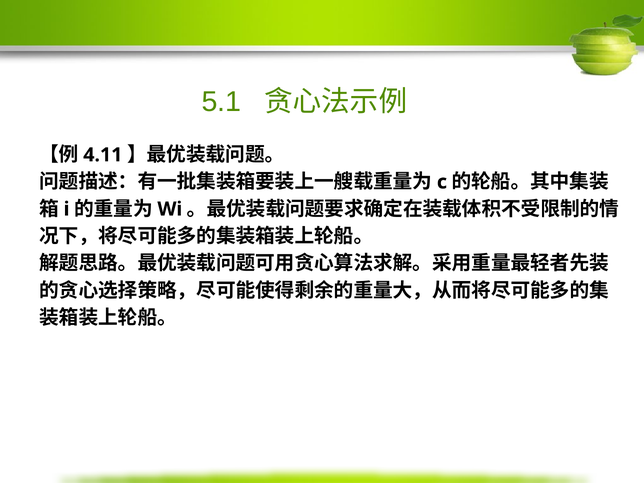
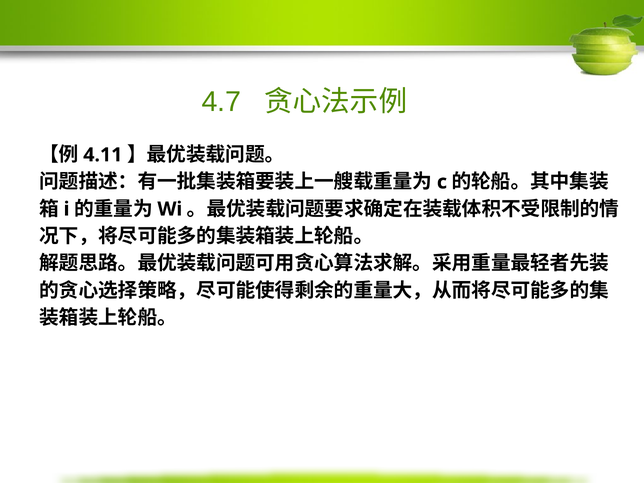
5.1: 5.1 -> 4.7 (221, 102)
